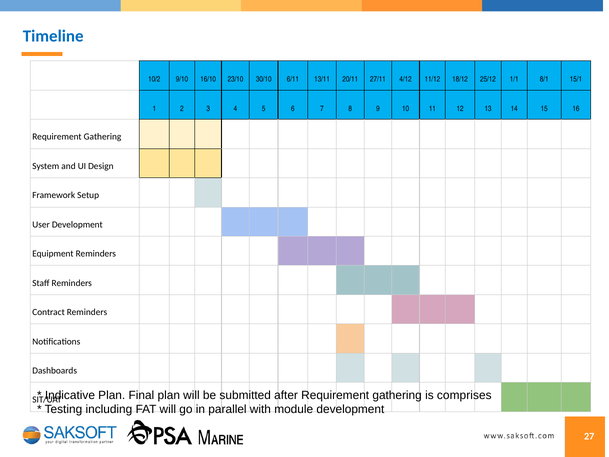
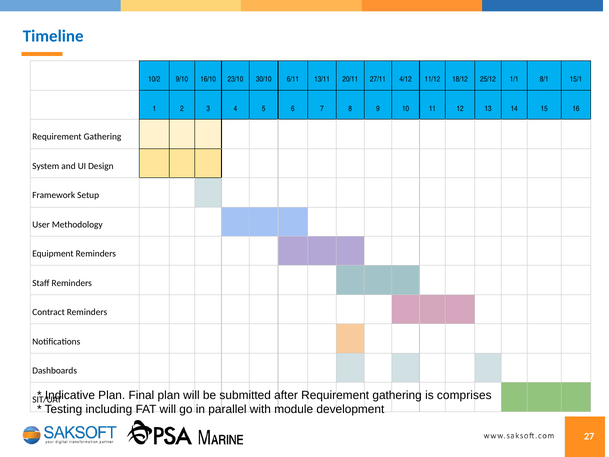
User Development: Development -> Methodology (77, 224)
